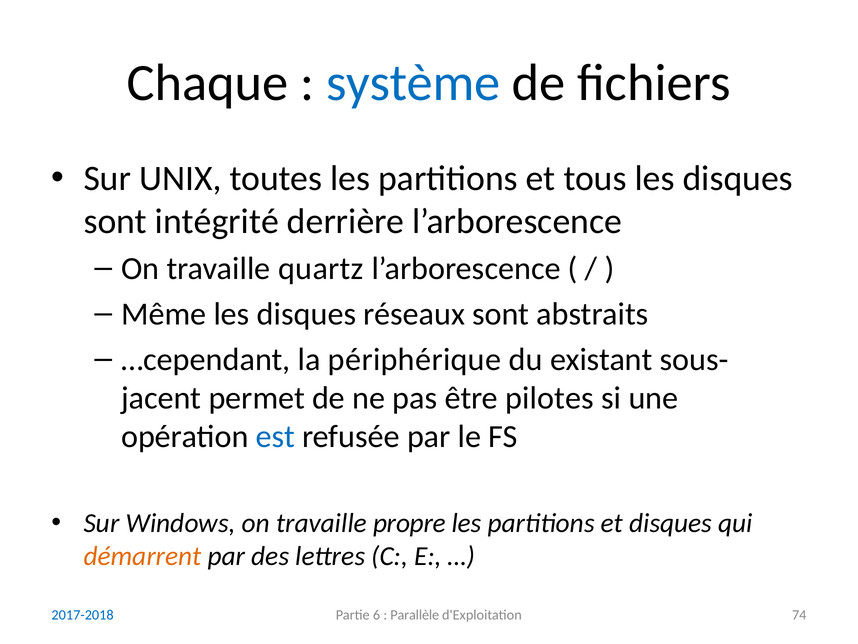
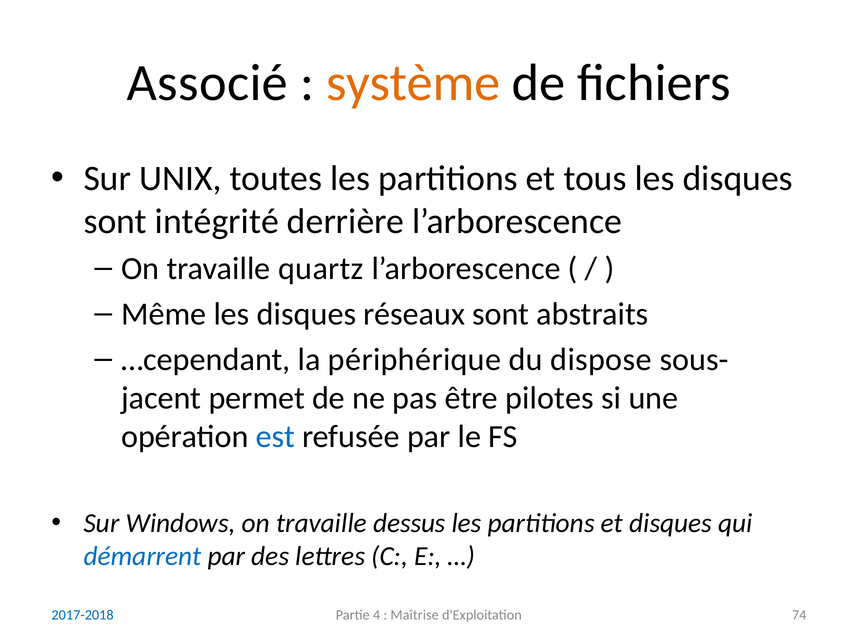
Chaque: Chaque -> Associé (207, 83)
système colour: blue -> orange (413, 83)
existant: existant -> dispose (601, 359)
propre: propre -> dessus (409, 523)
démarrent colour: orange -> blue (143, 556)
6: 6 -> 4 (377, 614)
Parallèle: Parallèle -> Maîtrise (415, 614)
